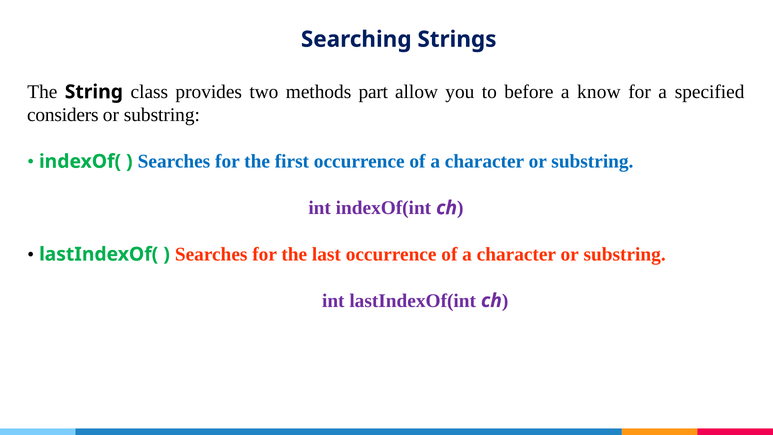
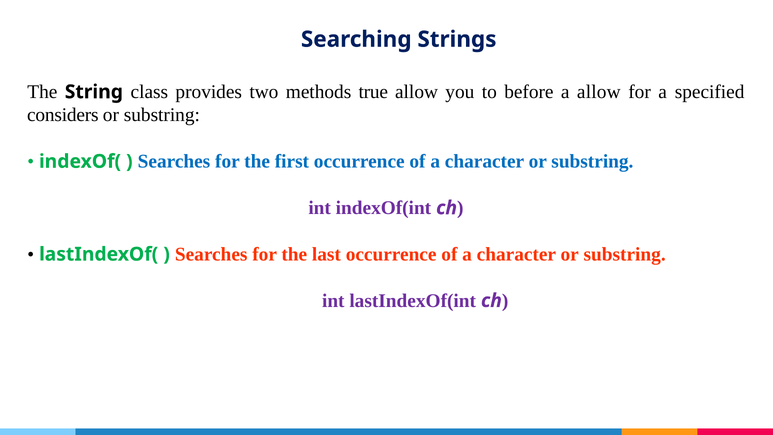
part: part -> true (373, 92)
a know: know -> allow (599, 92)
